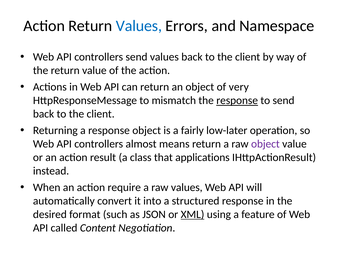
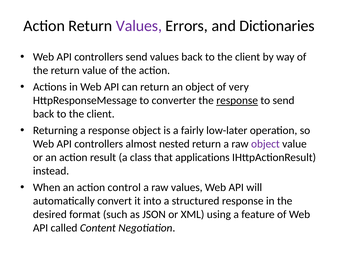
Values colour: blue -> purple (139, 26)
Namespace: Namespace -> Dictionaries (277, 26)
mismatch: mismatch -> converter (174, 101)
means: means -> nested (174, 144)
require: require -> control (124, 188)
XML underline: present -> none (193, 215)
